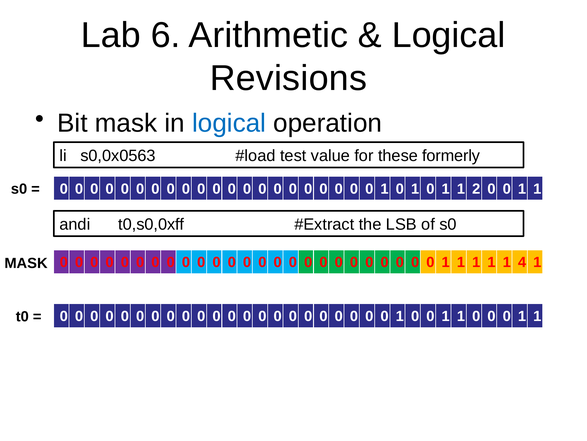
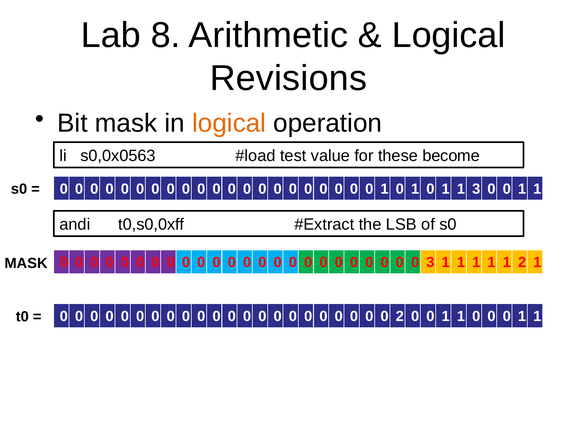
6: 6 -> 8 (166, 35)
logical colour: blue -> orange (229, 123)
formerly: formerly -> become (451, 156)
1 2: 2 -> 3 (476, 189)
0: 0 -> 3 (430, 262)
1 4: 4 -> 2 (522, 262)
1: 1 -> 2 (400, 316)
